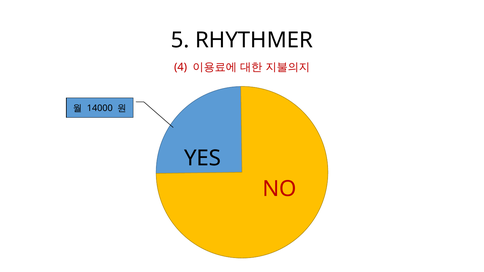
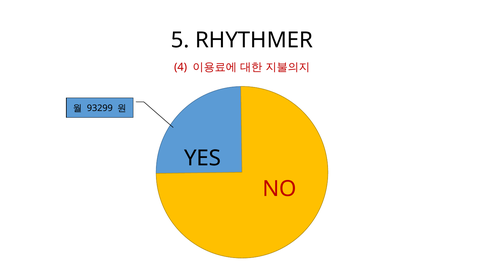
14000: 14000 -> 93299 (100, 108)
